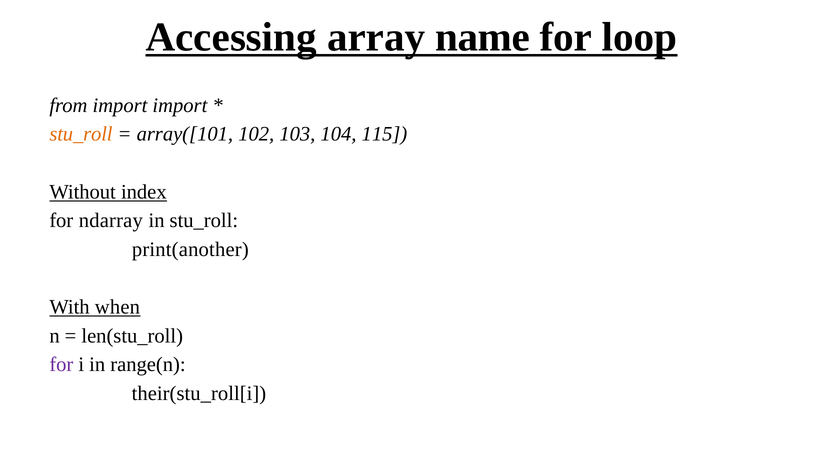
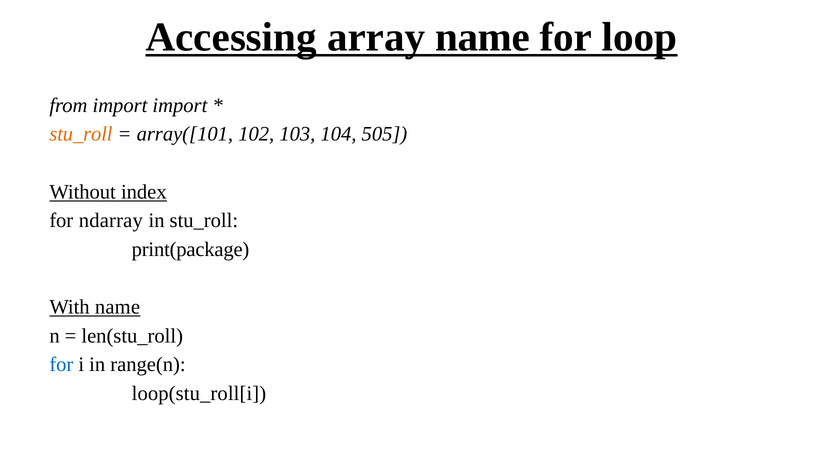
115: 115 -> 505 (384, 134)
print(another: print(another -> print(package (191, 249)
With when: when -> name (117, 307)
for colour: purple -> blue (61, 365)
their(stu_roll[i: their(stu_roll[i -> loop(stu_roll[i (199, 393)
